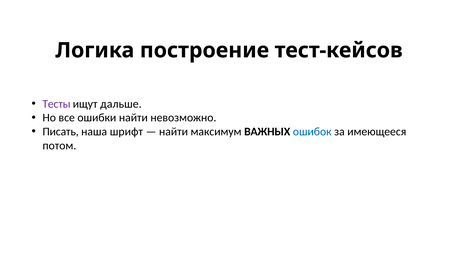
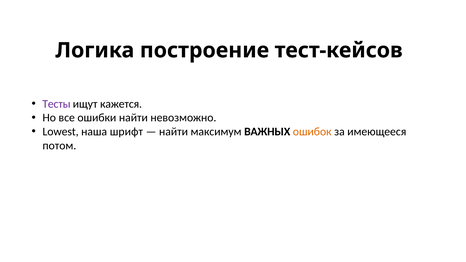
дальше: дальше -> кажется (121, 104)
Писать: Писать -> Lowest (61, 132)
ошибок colour: blue -> orange (312, 132)
